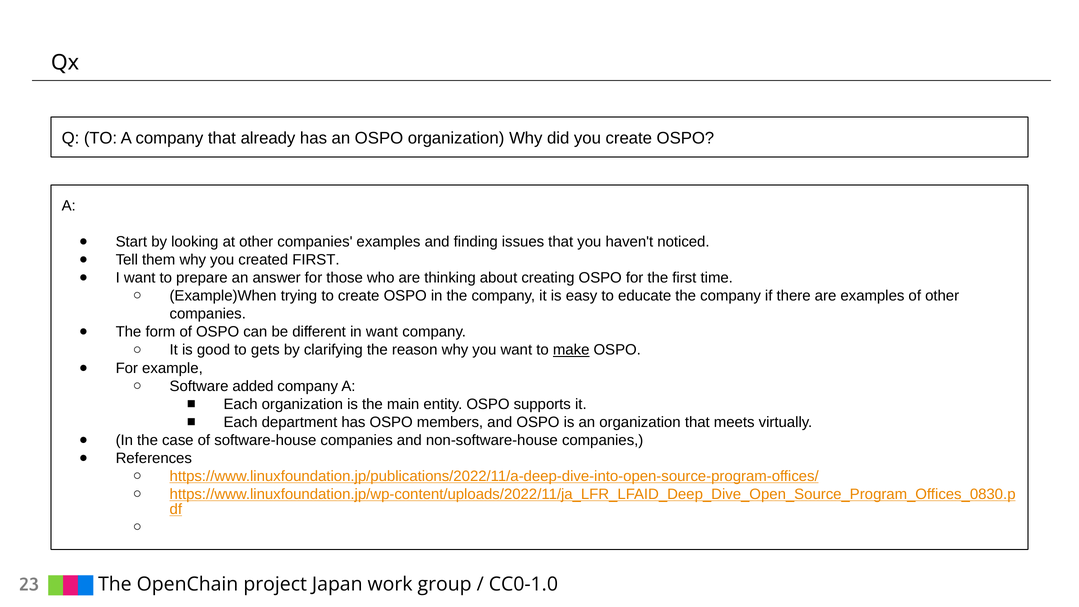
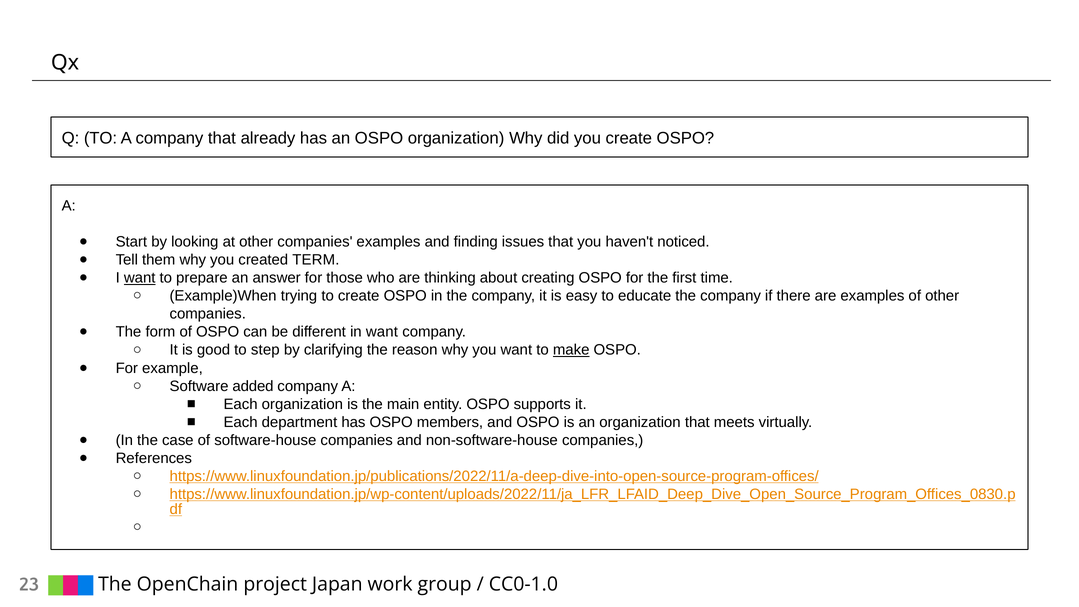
created FIRST: FIRST -> TERM (316, 260)
want underline: none -> present (140, 278)
gets: gets -> step (265, 350)
